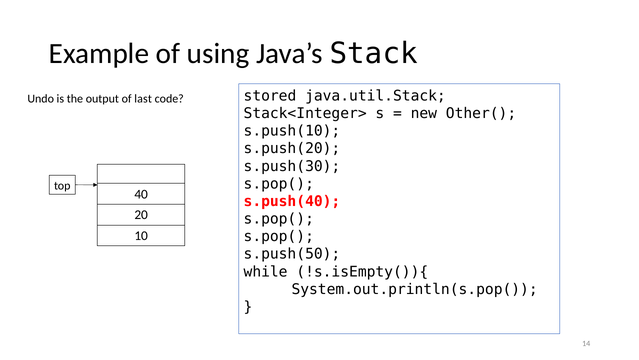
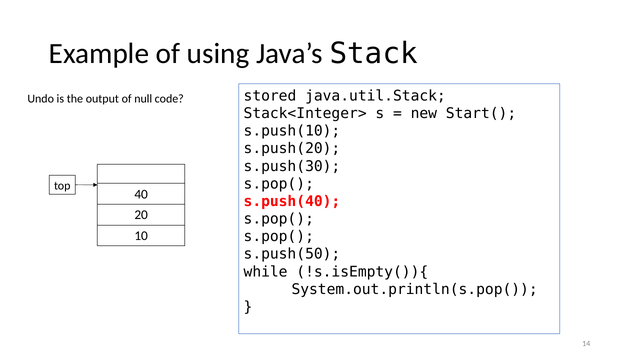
last: last -> null (143, 99)
Other(: Other( -> Start( (481, 113)
